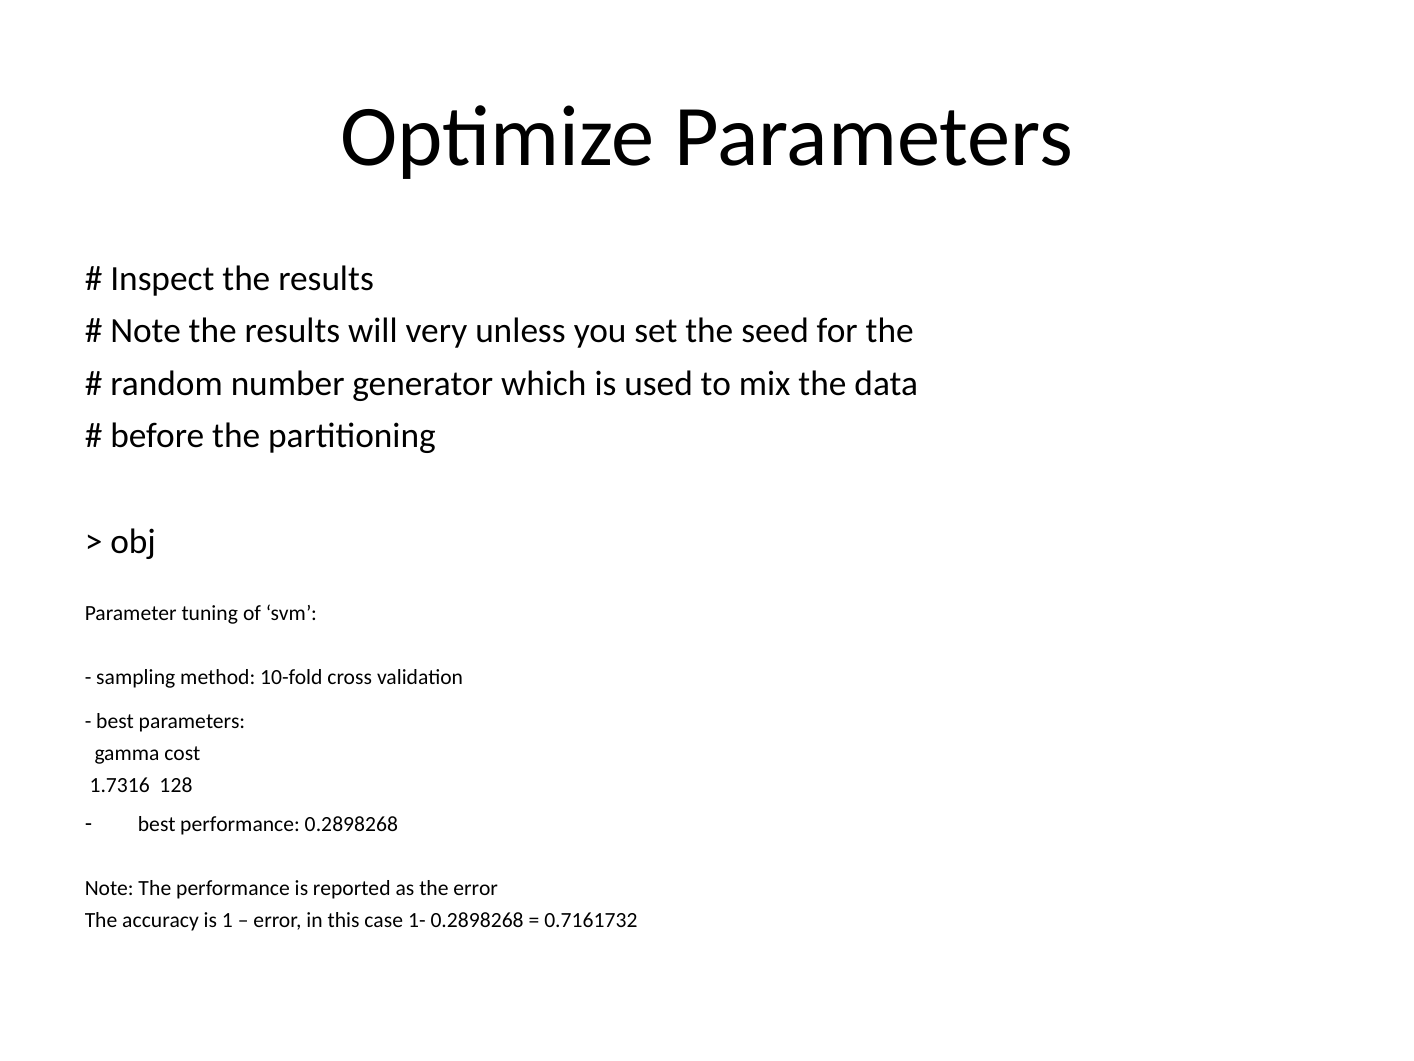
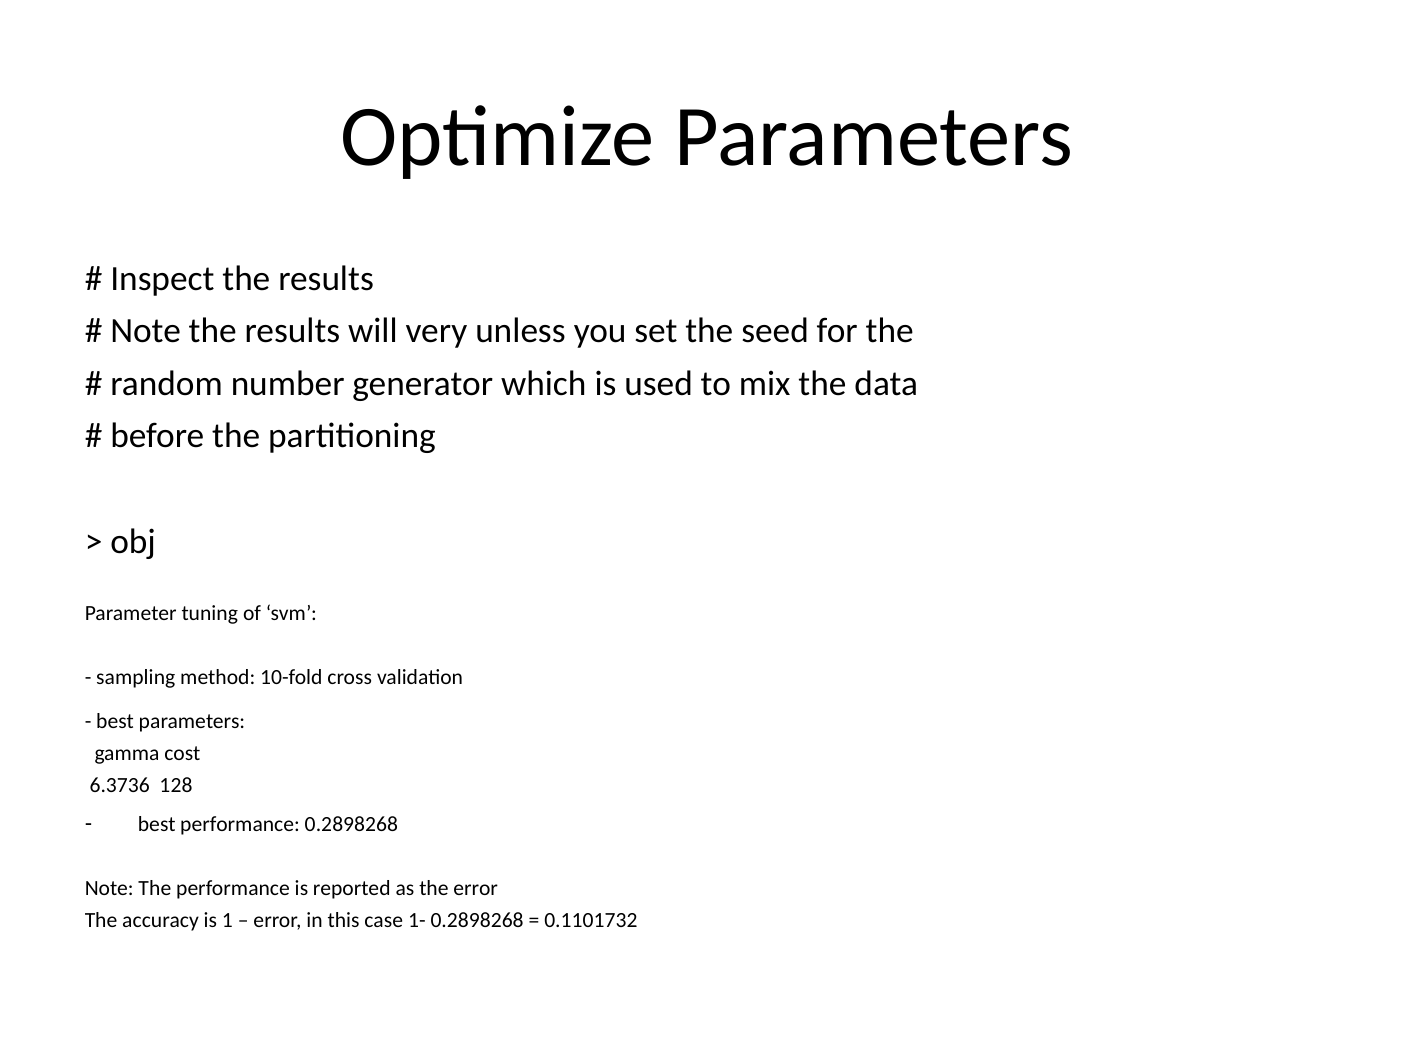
1.7316: 1.7316 -> 6.3736 (120, 785)
0.7161732: 0.7161732 -> 0.1101732 (591, 920)
